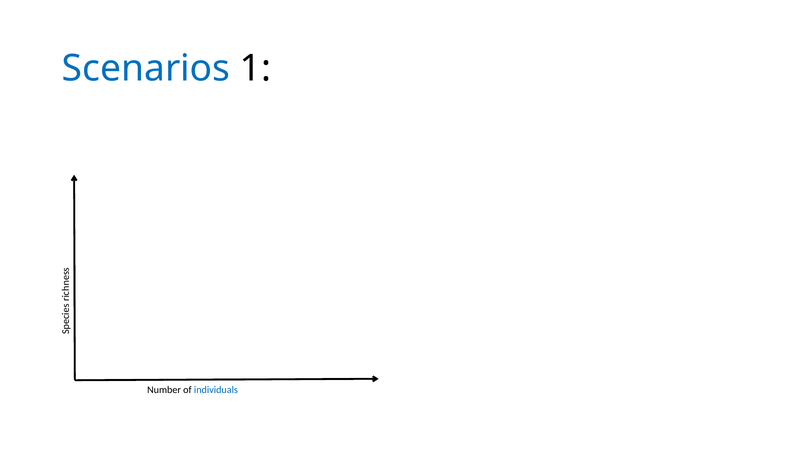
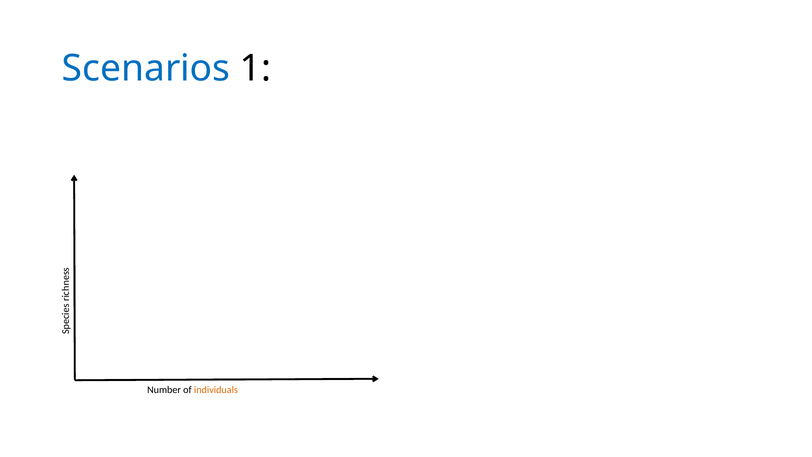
individuals colour: blue -> orange (216, 390)
